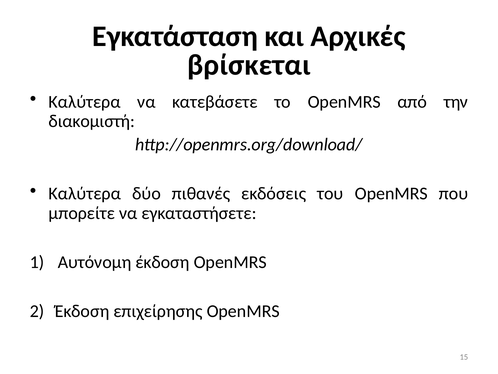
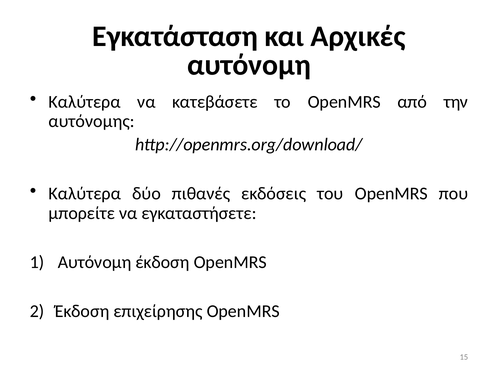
βρίσκεται: βρίσκεται -> αυτόνομη (249, 65)
διακομιστή: διακομιστή -> αυτόνομης (92, 121)
